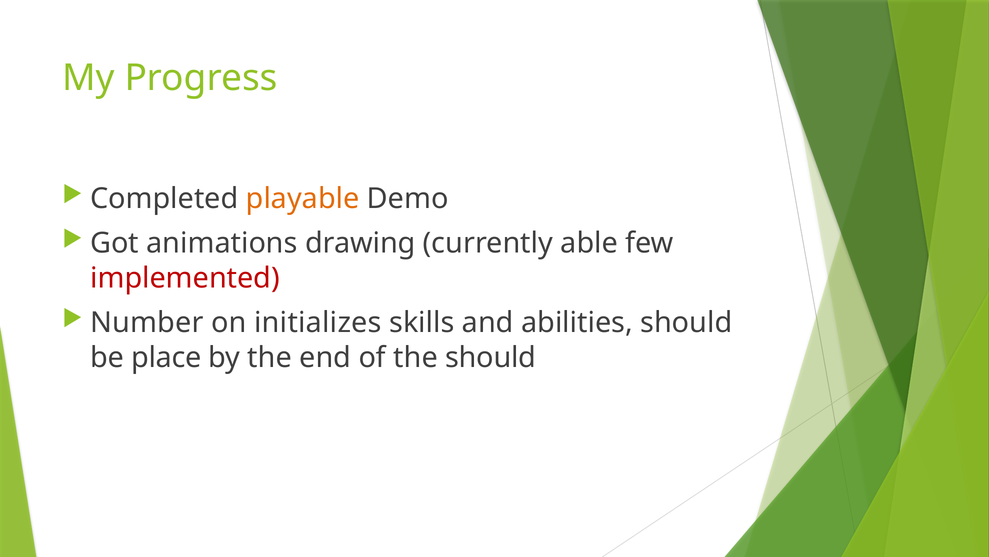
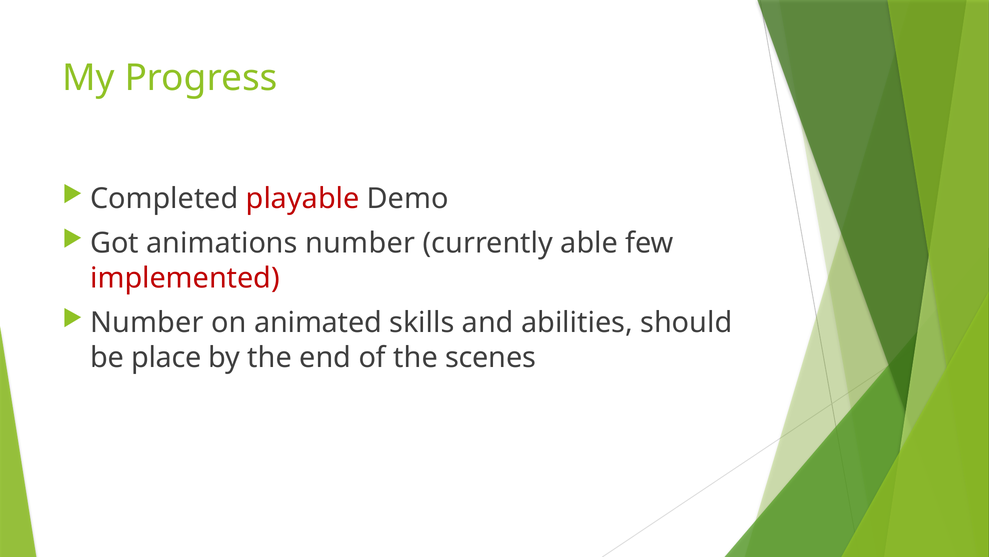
playable colour: orange -> red (303, 198)
animations drawing: drawing -> number (360, 243)
initializes: initializes -> animated (318, 323)
the should: should -> scenes (491, 357)
